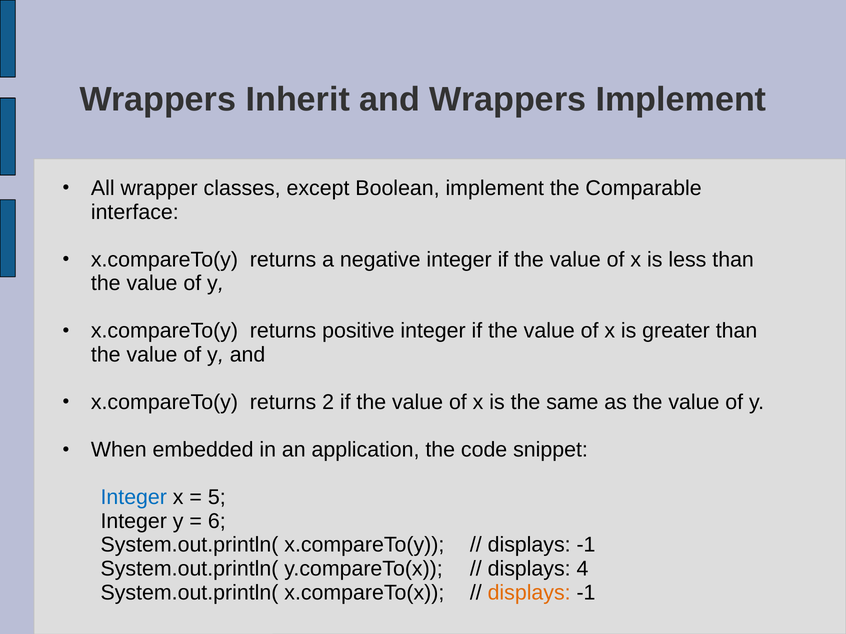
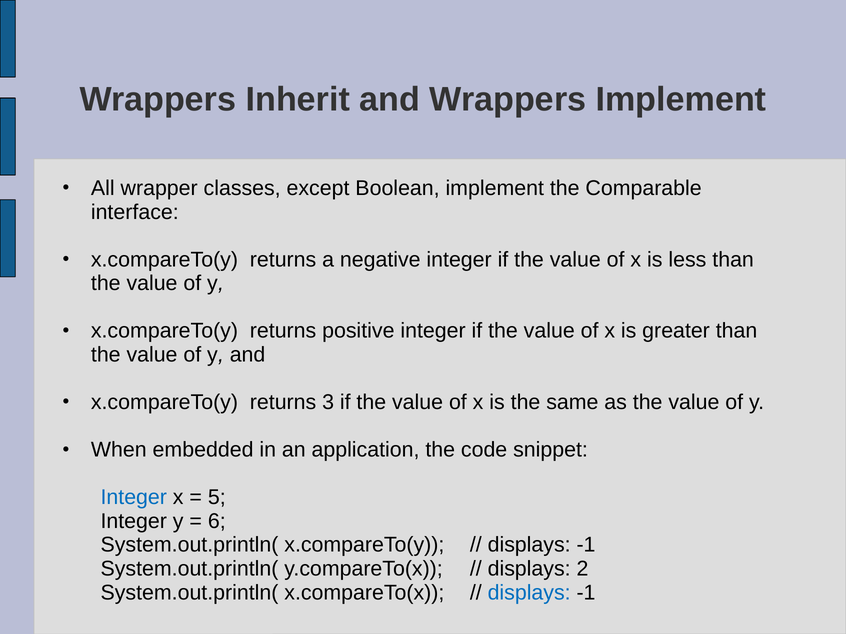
2: 2 -> 3 (328, 403)
4: 4 -> 2 (582, 569)
displays colour: orange -> blue (529, 593)
